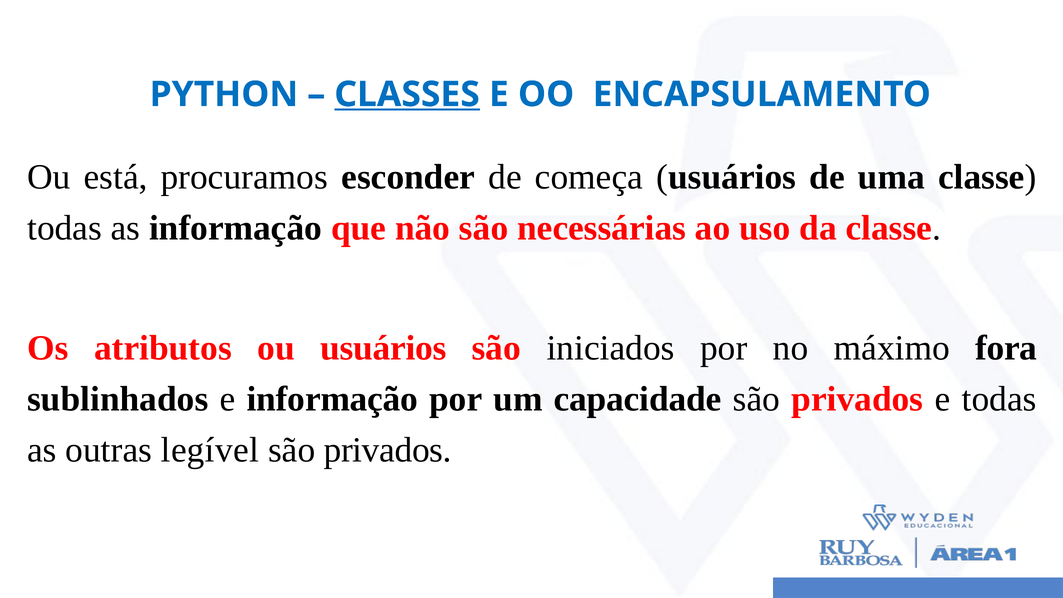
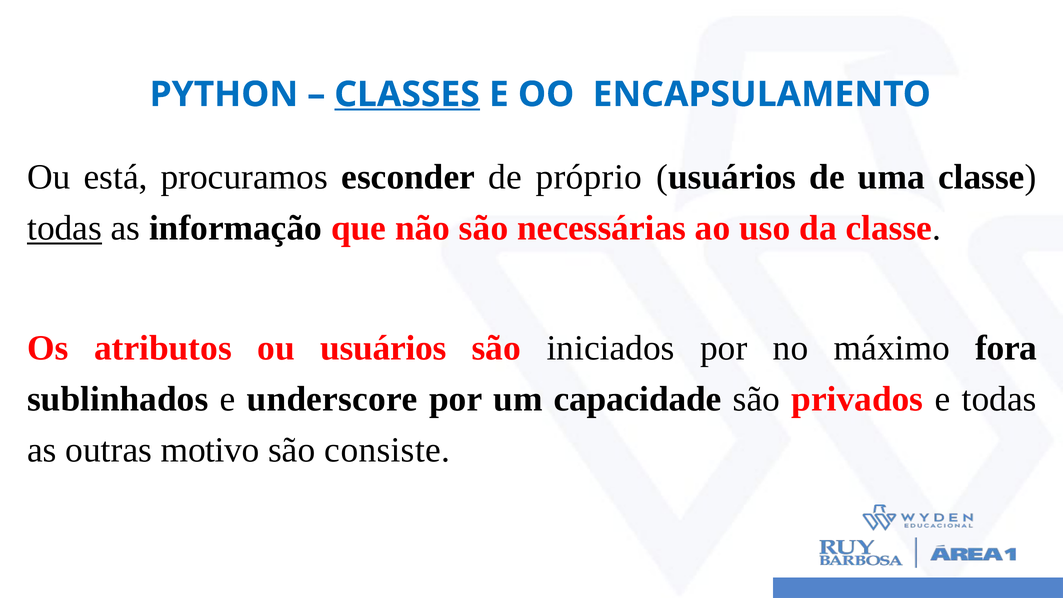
começa: começa -> próprio (589, 177)
todas underline: none -> present (65, 228)
e informação: informação -> underscore (332, 399)
legível: legível -> motivo (210, 450)
privados: privados -> consiste (387, 450)
